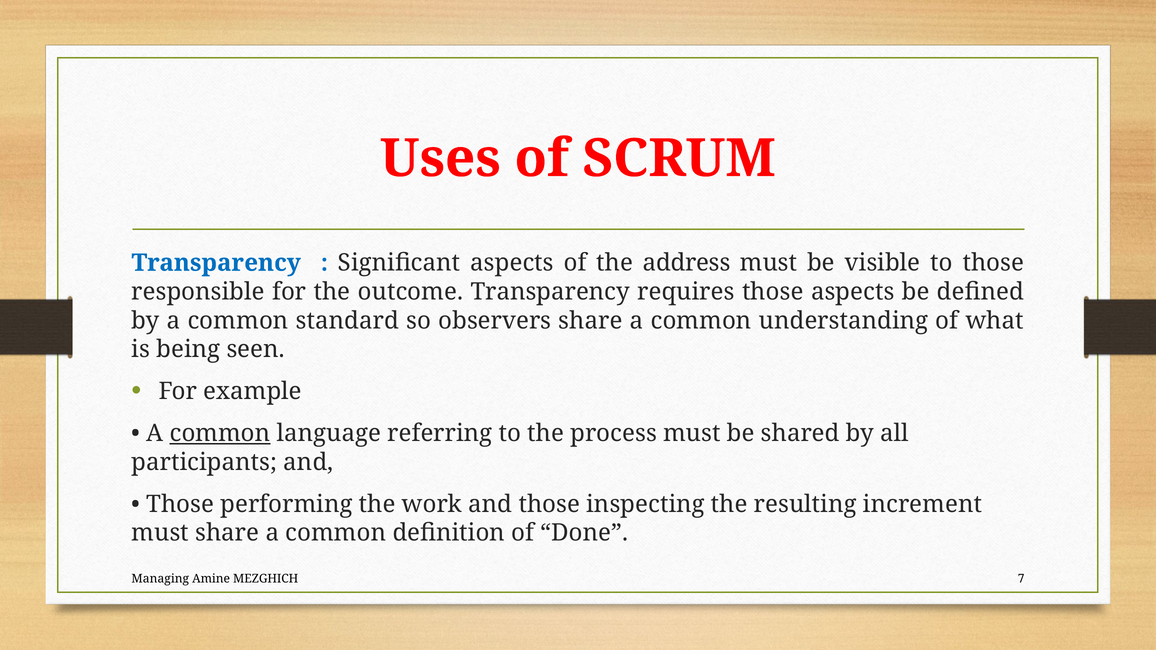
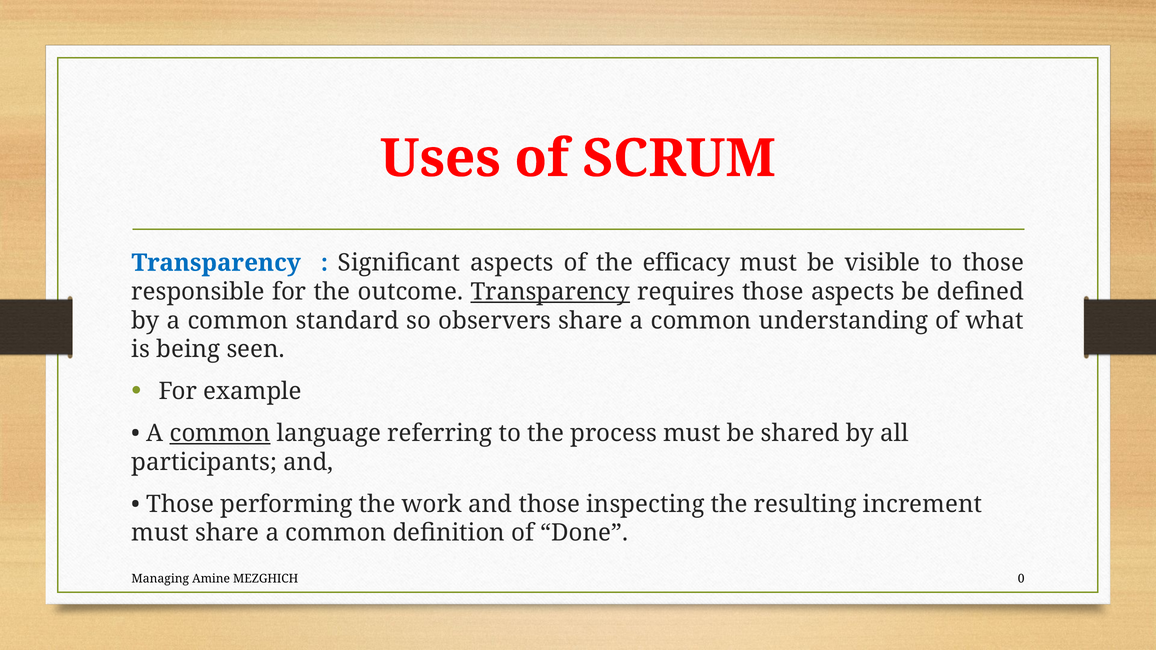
address: address -> efficacy (687, 263)
Transparency underline: none -> present (550, 292)
7: 7 -> 0 (1021, 579)
